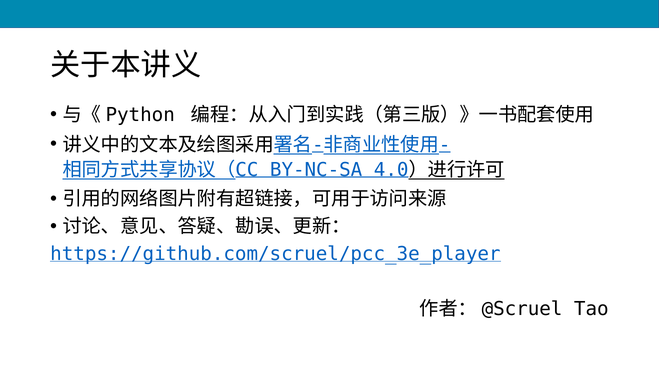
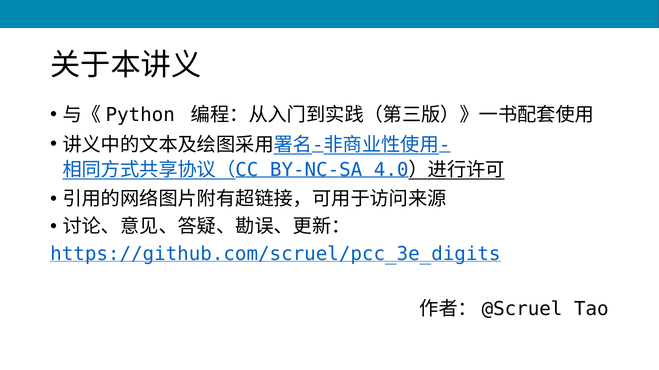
https://github.com/scruel/pcc_3e_player: https://github.com/scruel/pcc_3e_player -> https://github.com/scruel/pcc_3e_digits (275, 255)
